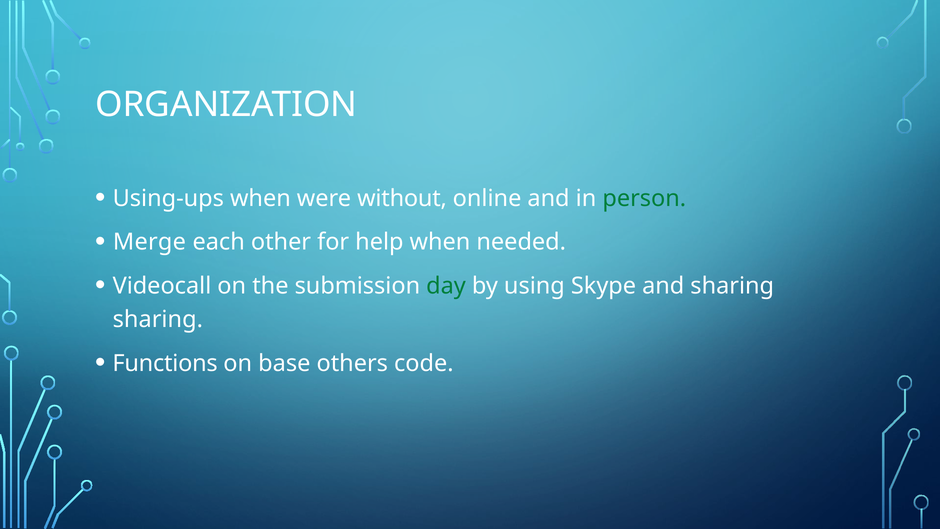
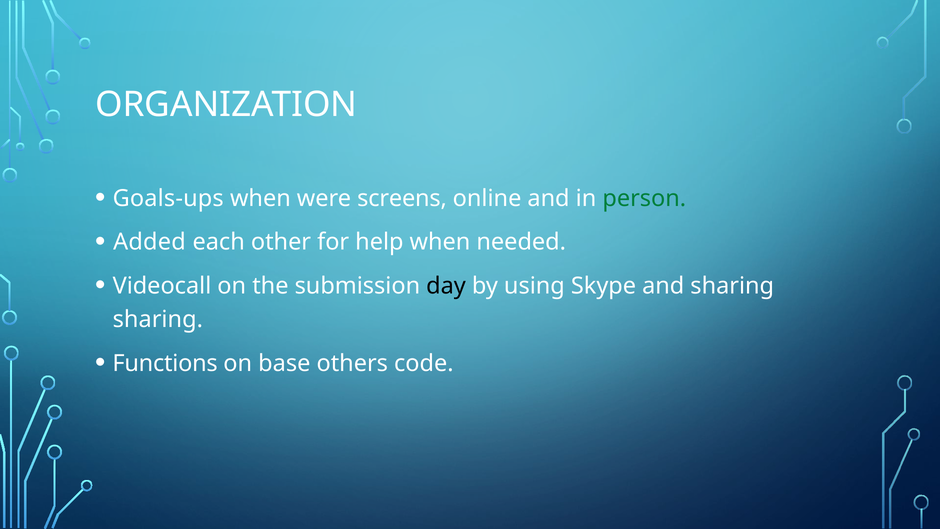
Using-ups: Using-ups -> Goals-ups (168, 198)
without: without -> screens (402, 198)
Merge: Merge -> Added (149, 242)
day colour: green -> black (446, 286)
